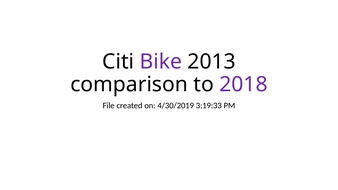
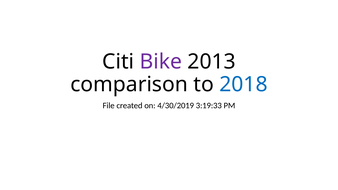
2018 colour: purple -> blue (243, 84)
